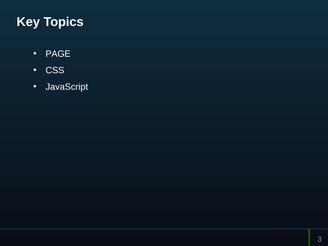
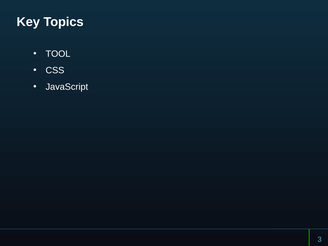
PAGE: PAGE -> TOOL (58, 54)
